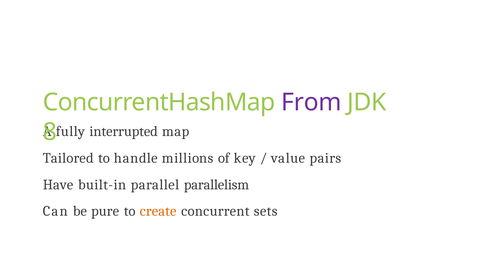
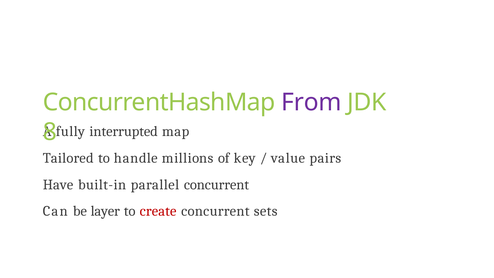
parallel parallelism: parallelism -> concurrent (216, 185)
pure: pure -> layer (105, 211)
create colour: orange -> red (158, 211)
